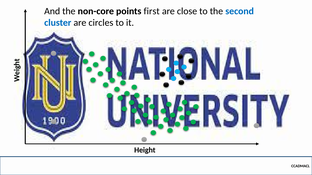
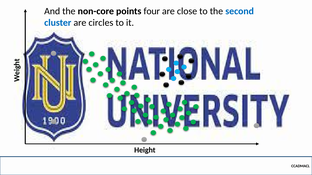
first: first -> four (152, 11)
